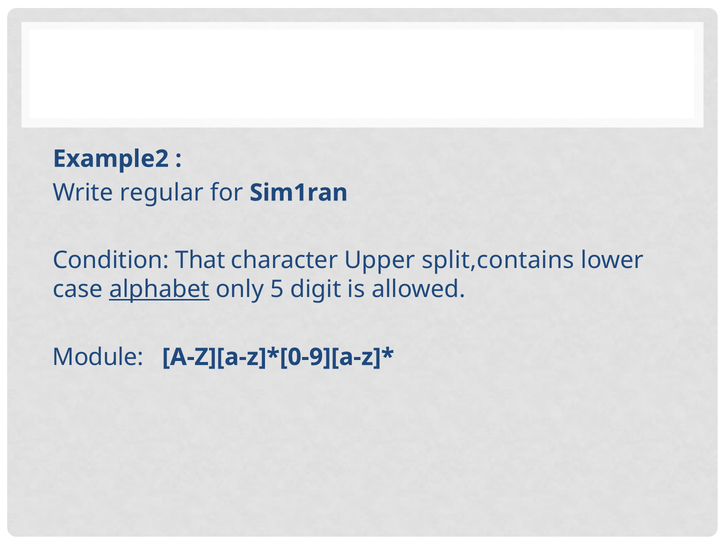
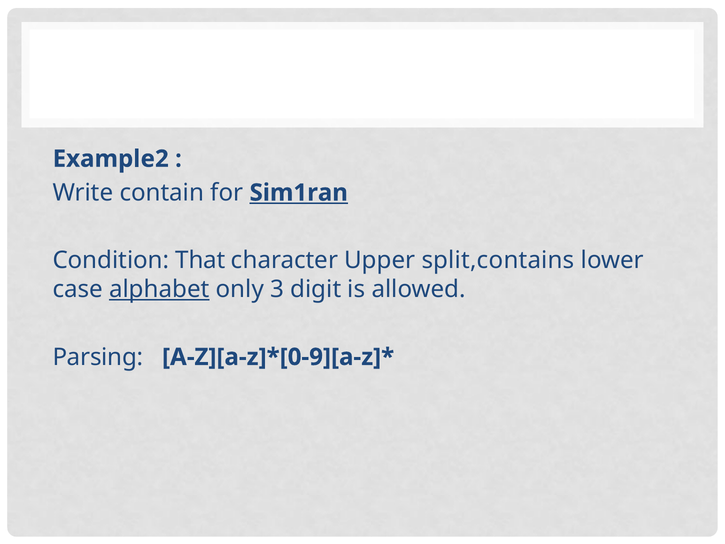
regular: regular -> contain (162, 193)
Sim1ran underline: none -> present (299, 193)
5: 5 -> 3 (277, 289)
Module: Module -> Parsing (98, 357)
